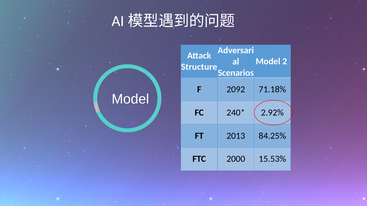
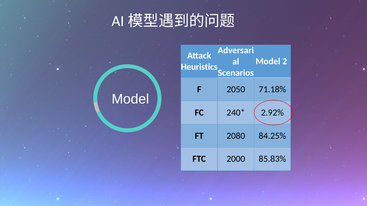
Structure: Structure -> Heuristics (199, 67)
2092: 2092 -> 2050 (236, 90)
2013: 2013 -> 2080 (236, 136)
15.53%: 15.53% -> 85.83% (272, 159)
